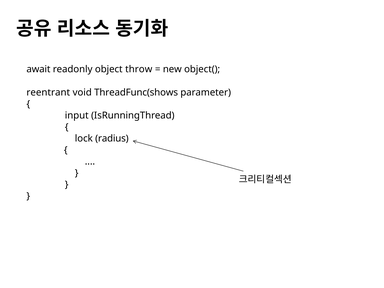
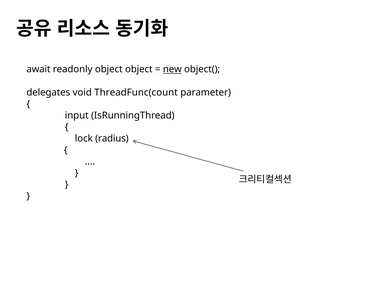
object throw: throw -> object (139, 69)
new underline: none -> present (172, 69)
reentrant: reentrant -> delegates (48, 92)
ThreadFunc(shows: ThreadFunc(shows -> ThreadFunc(count (136, 92)
